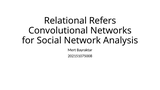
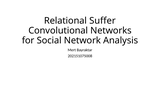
Refers: Refers -> Suffer (102, 21)
